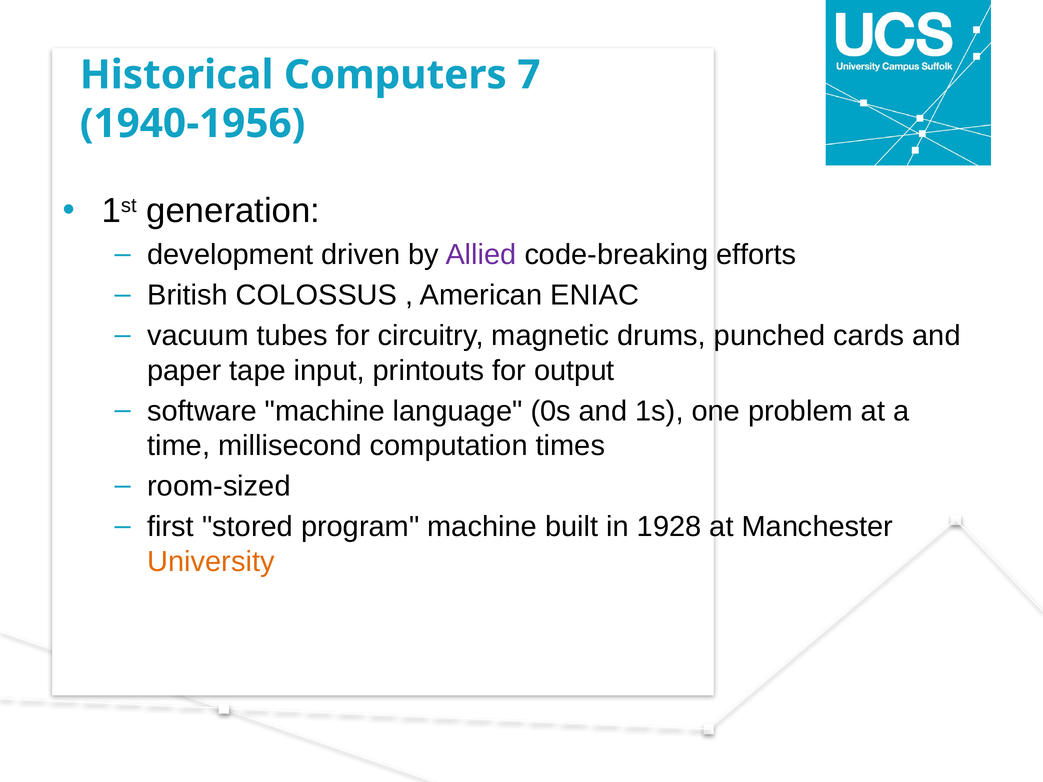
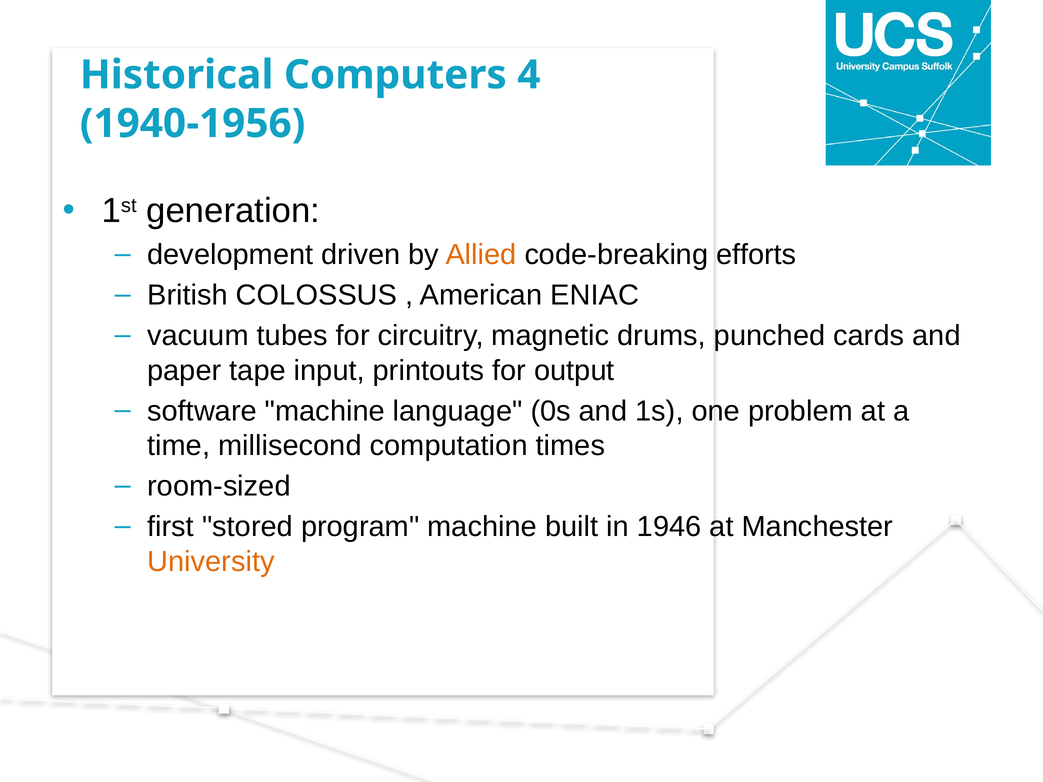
7: 7 -> 4 (529, 75)
Allied colour: purple -> orange (481, 255)
1928: 1928 -> 1946 (669, 527)
